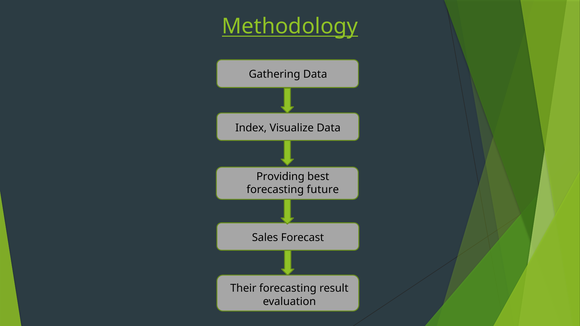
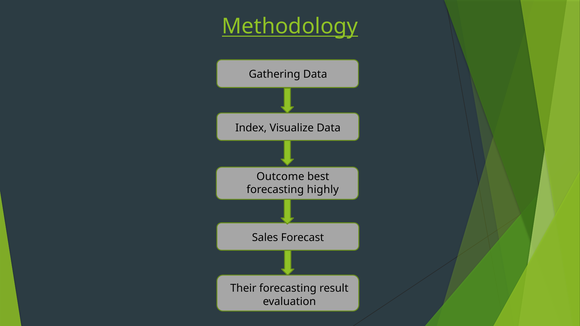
Providing: Providing -> Outcome (280, 177)
future: future -> highly (323, 190)
